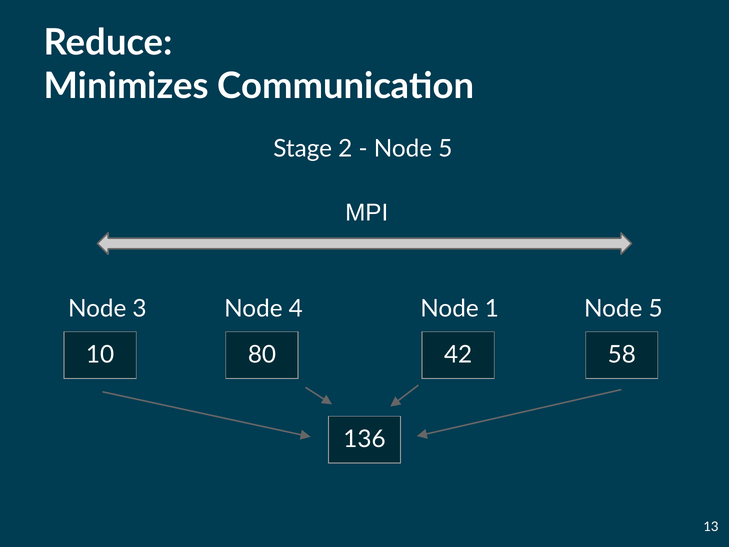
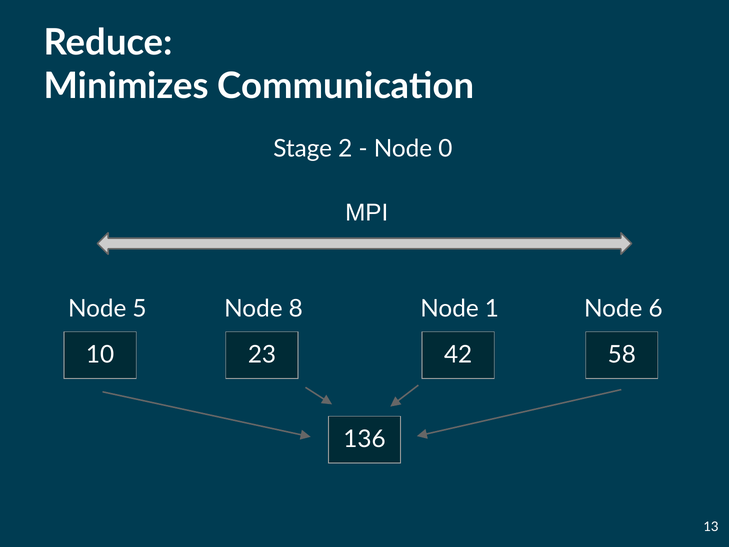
5: 5 -> 0 (445, 149)
3: 3 -> 5 (140, 309)
4: 4 -> 8 (296, 309)
1 Node 5: 5 -> 6 (656, 309)
80: 80 -> 23 (262, 355)
